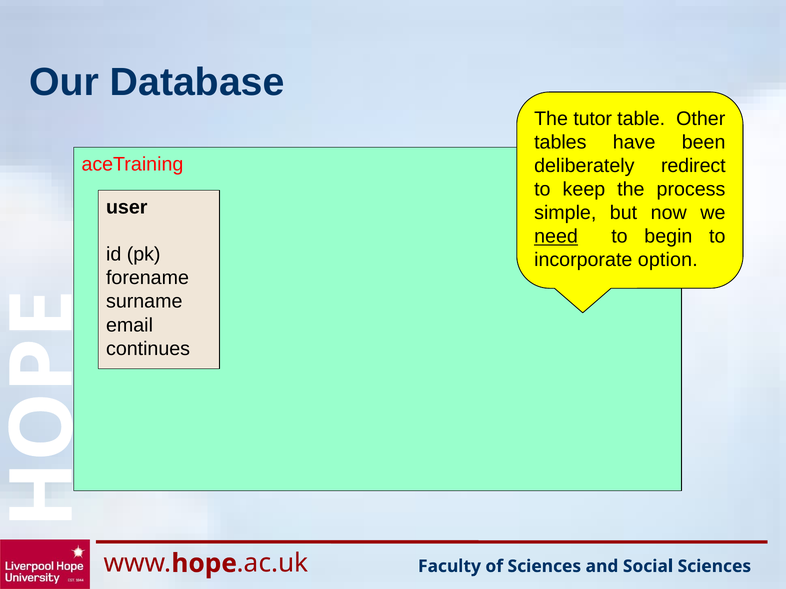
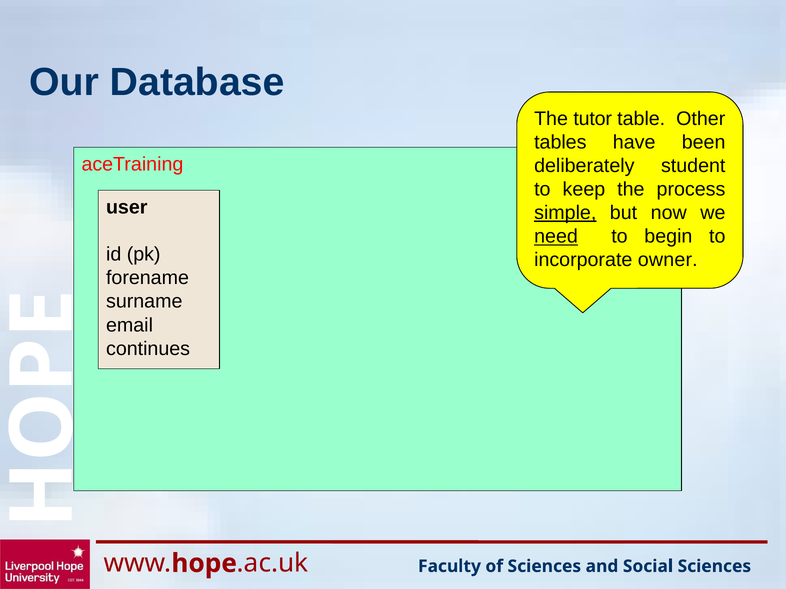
redirect: redirect -> student (693, 166)
simple underline: none -> present (565, 213)
option: option -> owner (668, 260)
